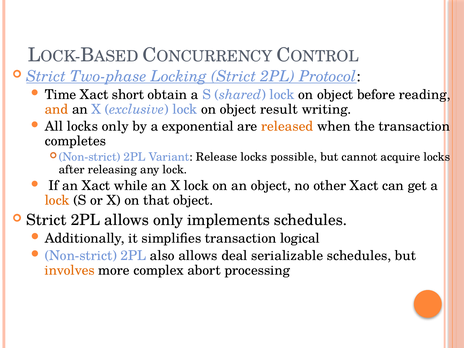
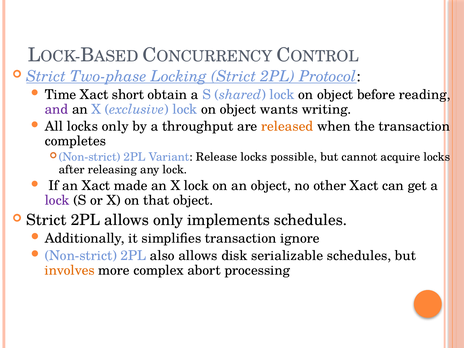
and colour: orange -> purple (57, 109)
result: result -> wants (279, 109)
exponential: exponential -> throughput (198, 127)
while: while -> made (131, 186)
lock colour: orange -> purple (57, 200)
logical: logical -> ignore (300, 238)
deal: deal -> disk (234, 256)
